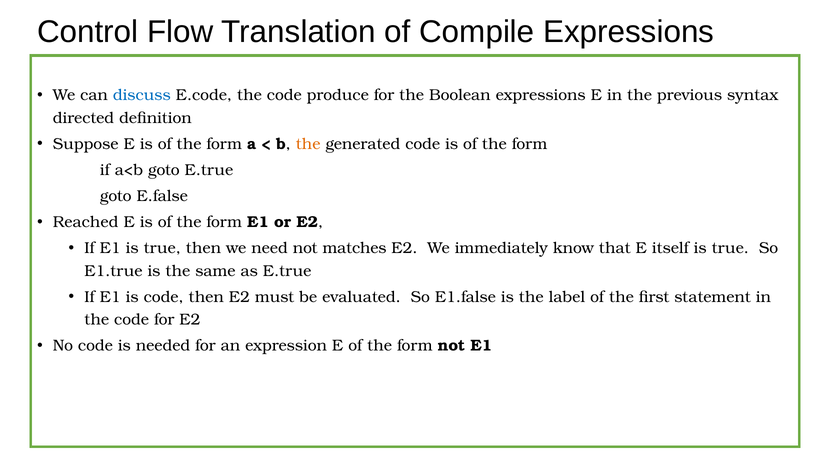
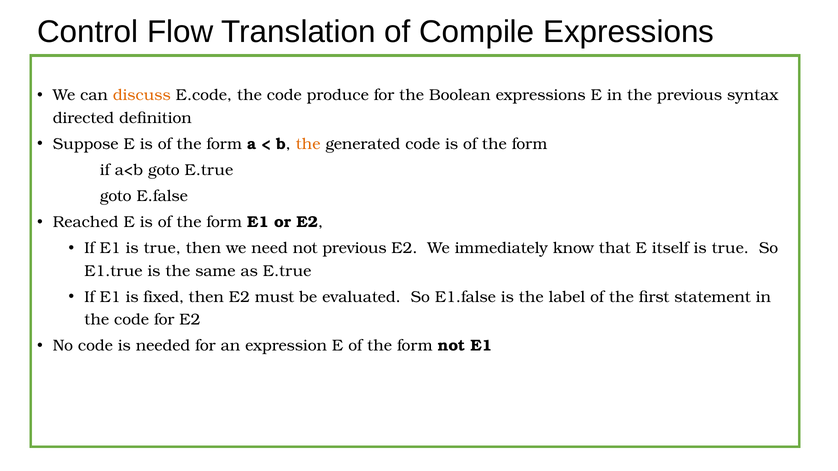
discuss colour: blue -> orange (142, 95)
not matches: matches -> previous (355, 249)
is code: code -> fixed (164, 297)
